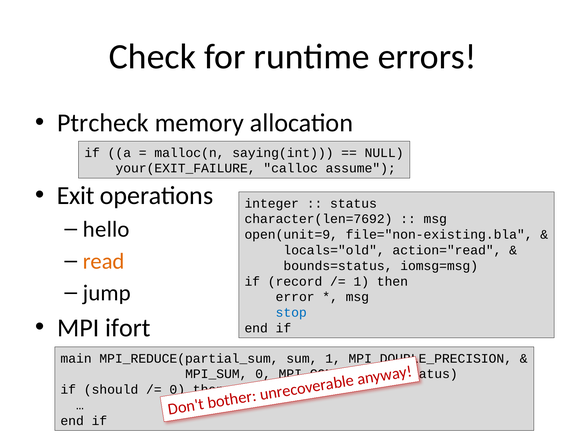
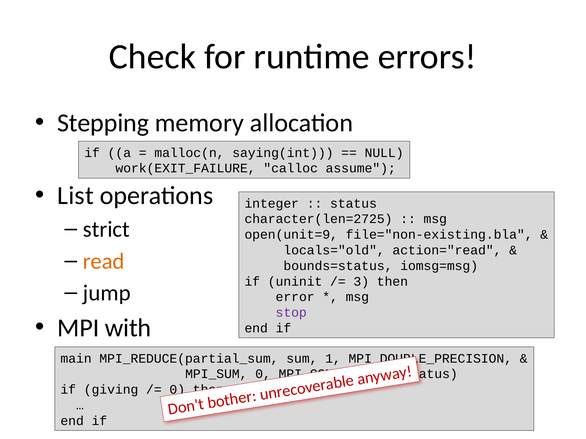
Ptrcheck: Ptrcheck -> Stepping (103, 123)
your(EXIT_FAILURE: your(EXIT_FAILURE -> work(EXIT_FAILURE (186, 169)
Exit: Exit -> List (75, 196)
character(len=7692: character(len=7692 -> character(len=2725 (318, 219)
hello: hello -> strict (106, 230)
record: record -> uninit (295, 282)
1: 1 -> 3 (361, 282)
stop colour: blue -> purple (291, 313)
ifort: ifort -> with (128, 328)
should: should -> giving (111, 390)
